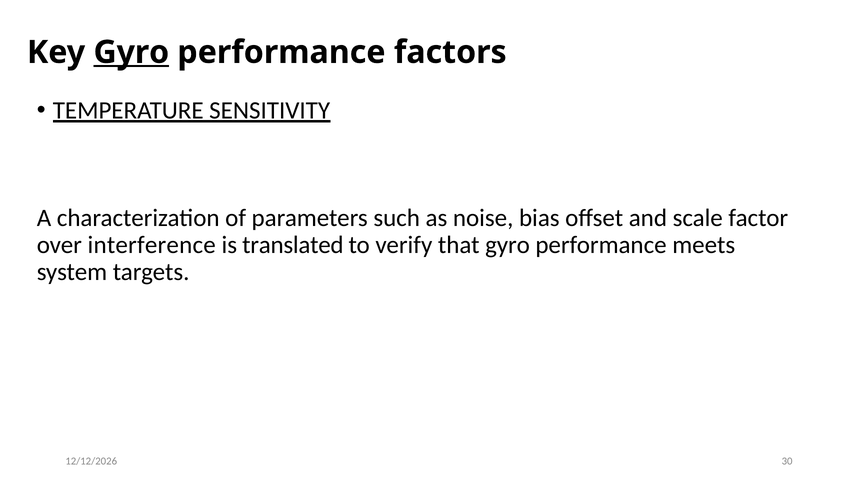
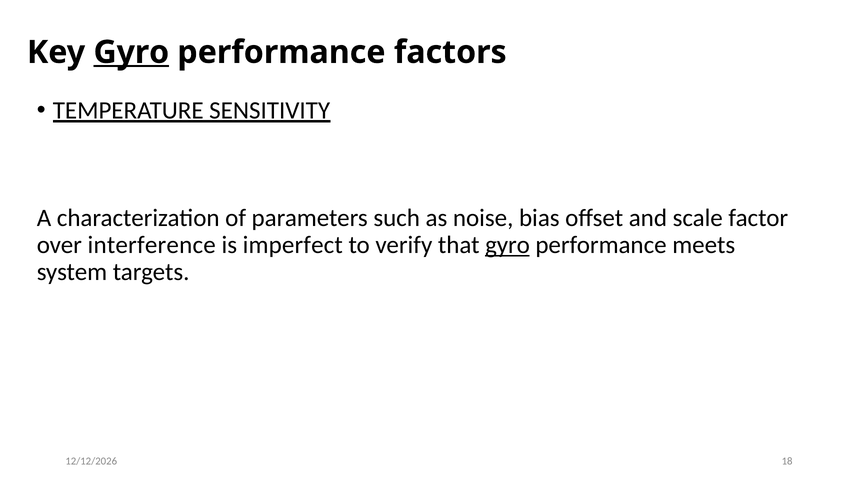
translated: translated -> imperfect (293, 245)
gyro underline: none -> present (508, 245)
30: 30 -> 18 (787, 461)
